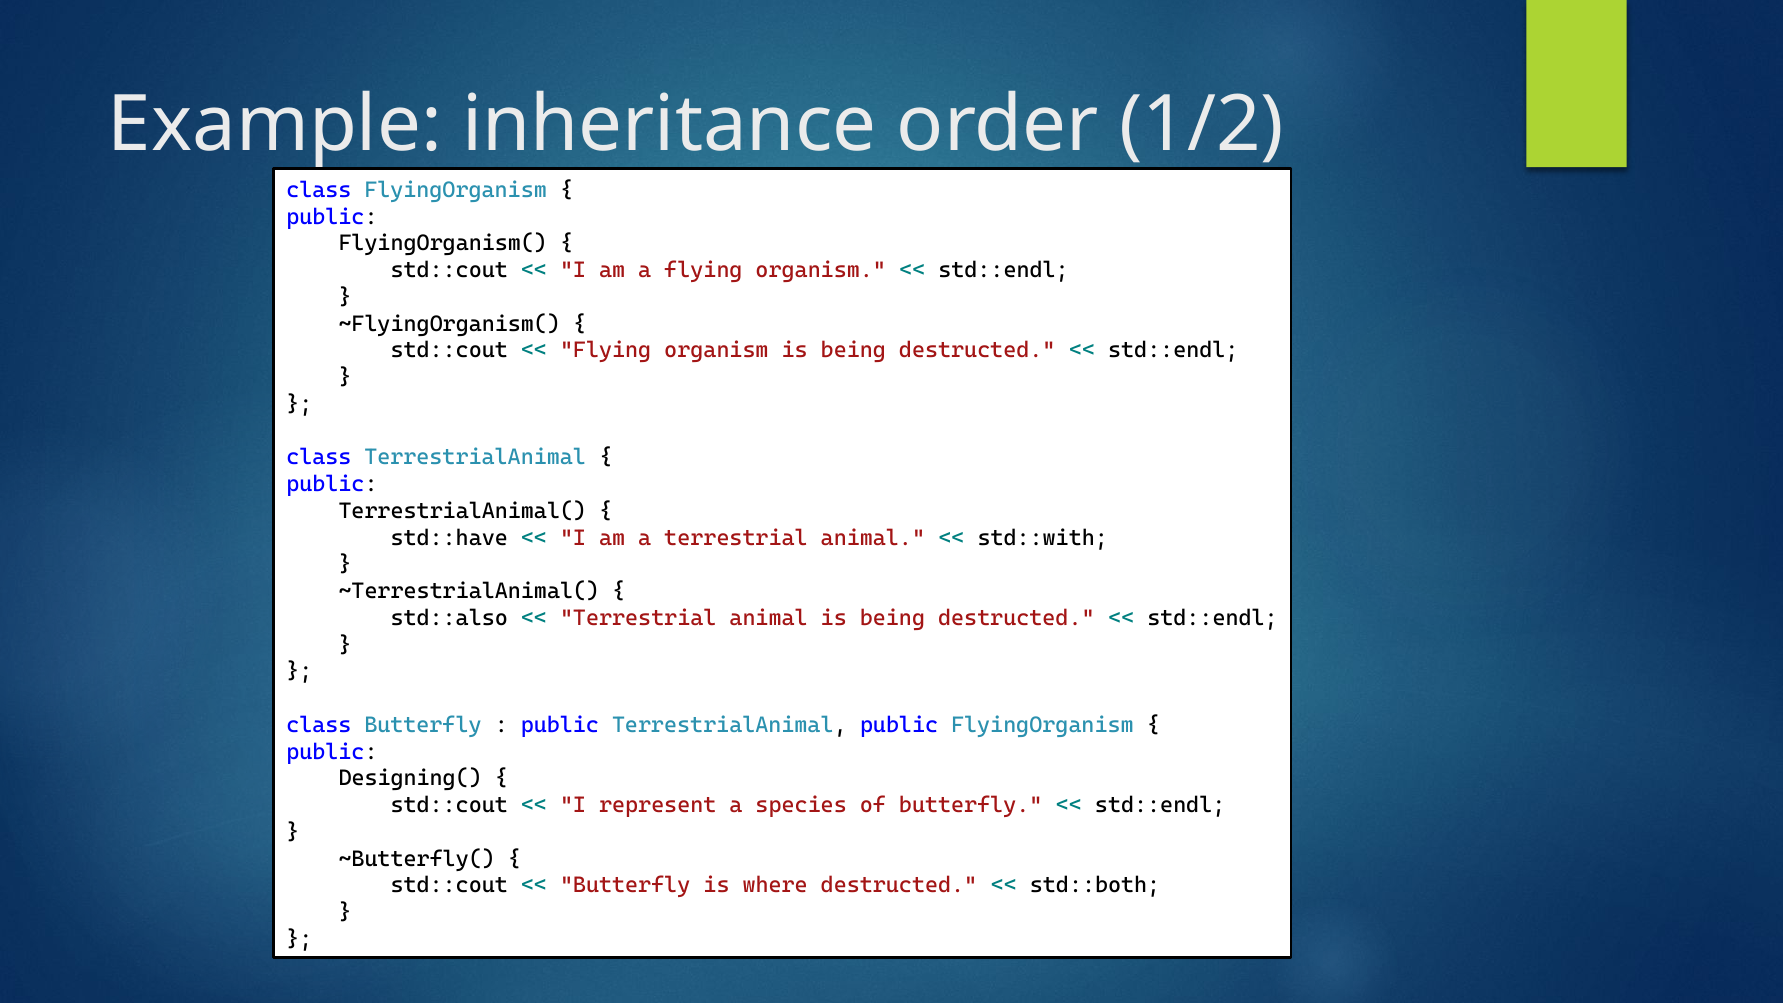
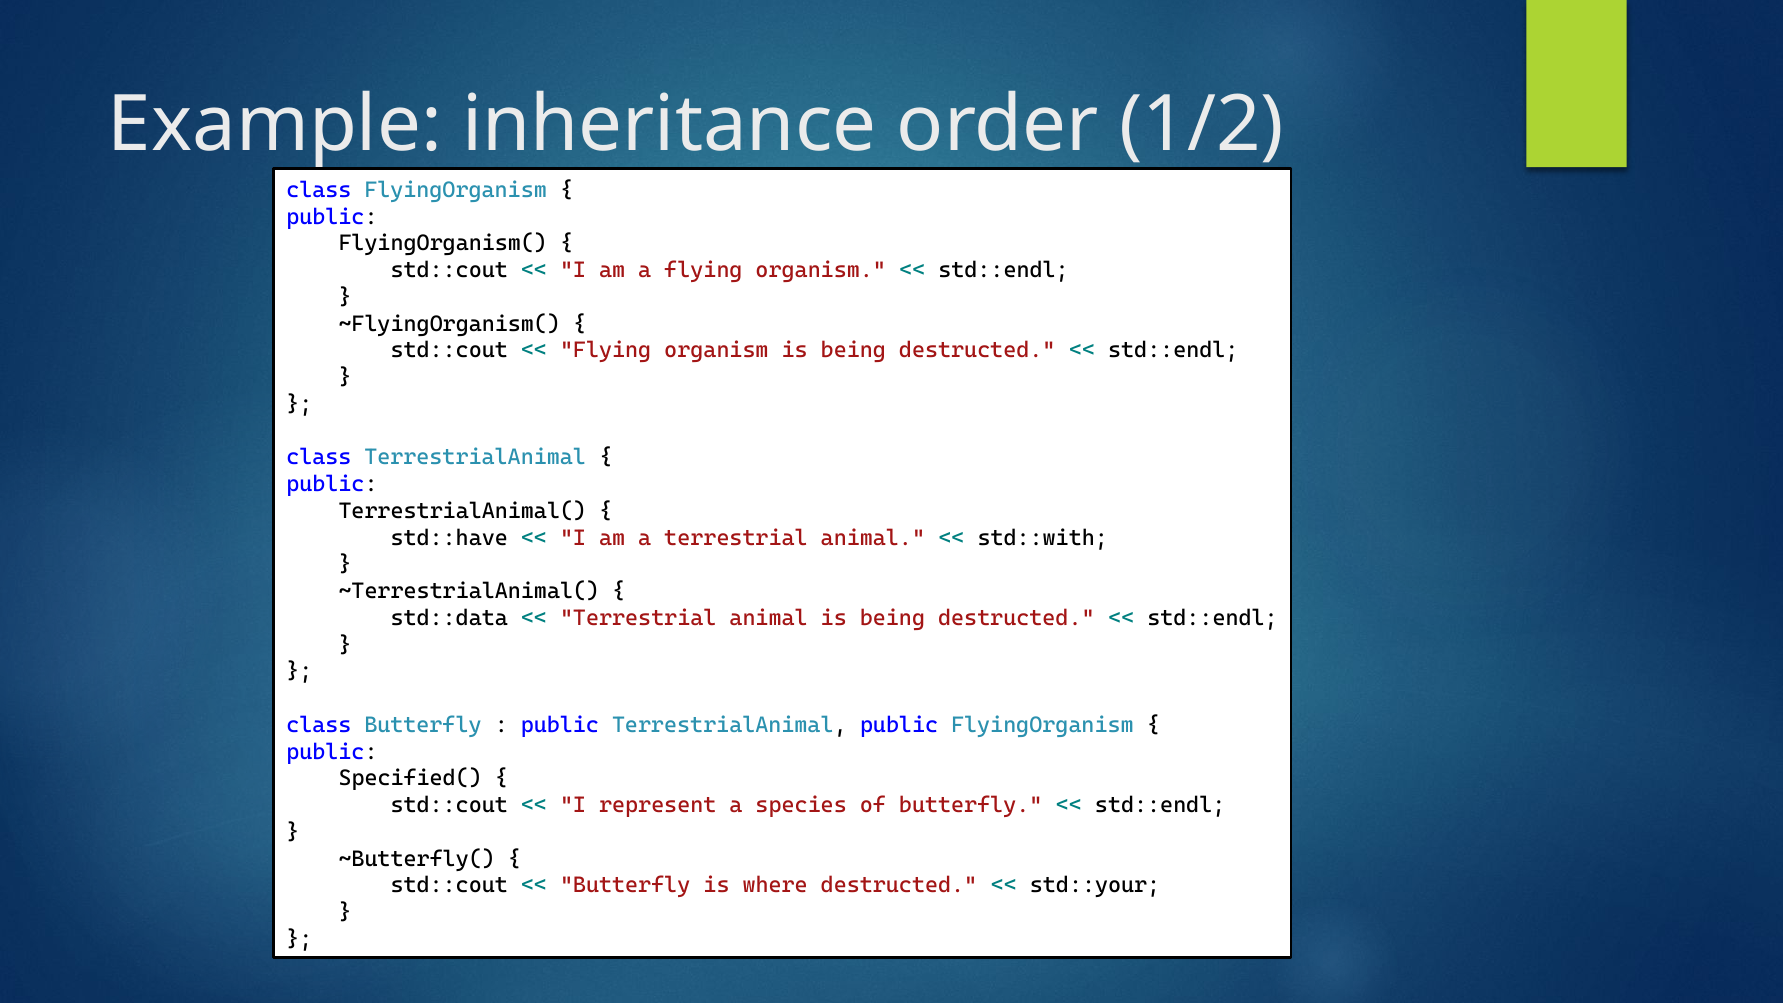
std::also: std::also -> std::data (449, 618)
Designing(: Designing( -> Specified( (410, 778)
std::both: std::both -> std::your (1095, 885)
